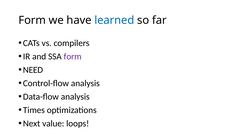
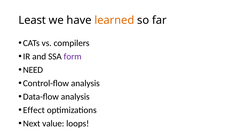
Form: Form -> Least (32, 20)
learned colour: blue -> orange (114, 20)
Times: Times -> Effect (34, 110)
